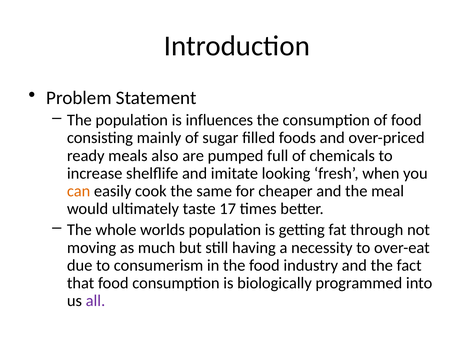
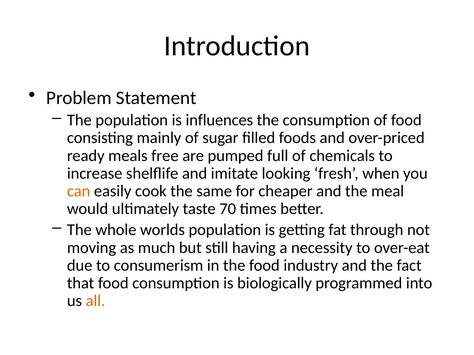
also: also -> free (165, 156)
17: 17 -> 70 (228, 209)
all colour: purple -> orange (95, 301)
